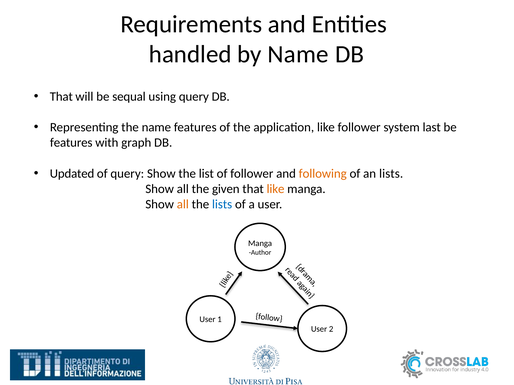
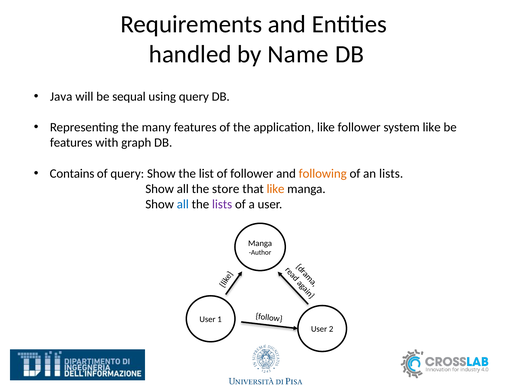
That: That -> Java (61, 97)
the name: name -> many (156, 127)
system last: last -> like (432, 127)
Updated: Updated -> Contains (72, 174)
given: given -> store (226, 189)
all colour: orange -> blue (183, 205)
lists colour: blue -> purple (222, 205)
